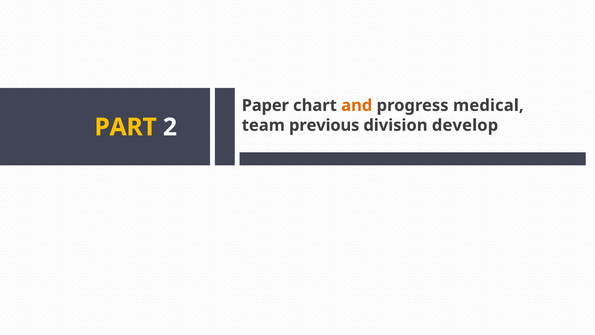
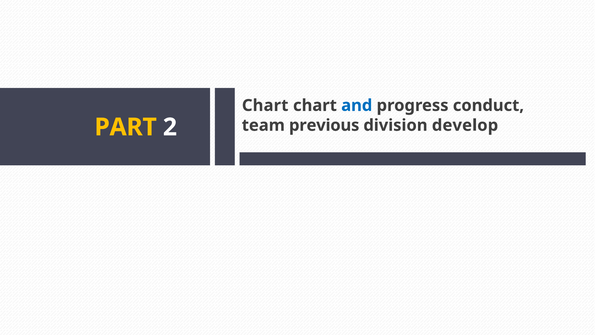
Paper: Paper -> Chart (265, 105)
and colour: orange -> blue (357, 105)
medical: medical -> conduct (488, 105)
